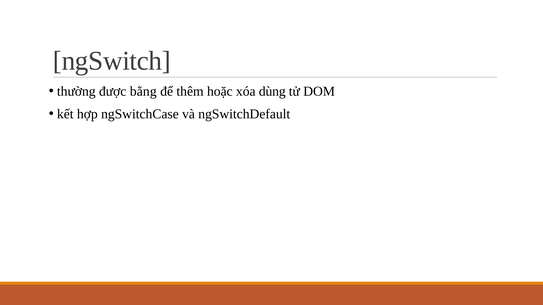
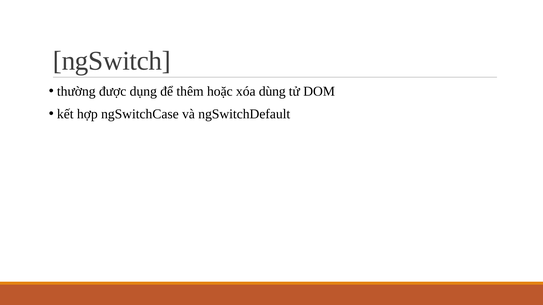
bằng: bằng -> dụng (143, 91)
